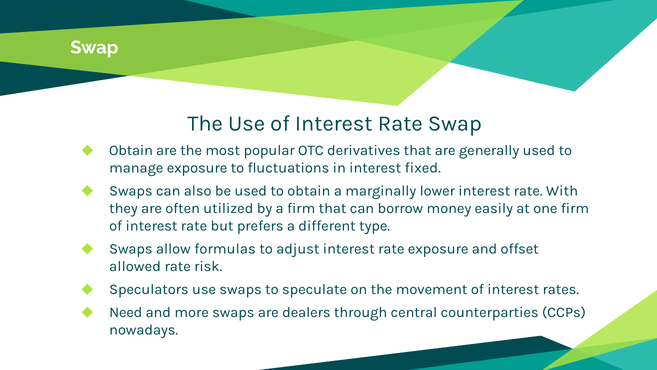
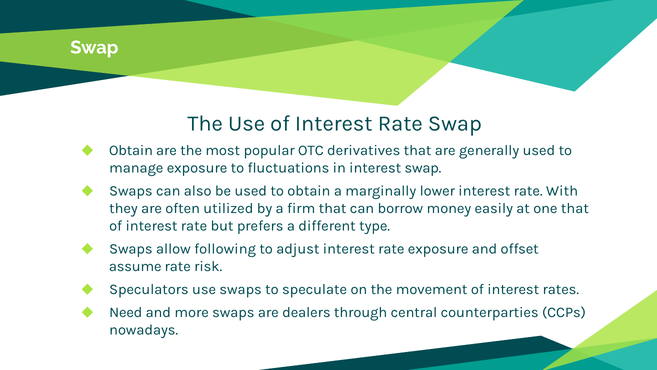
interest fixed: fixed -> swap (423, 168)
one firm: firm -> that (575, 208)
formulas: formulas -> following (225, 249)
allowed: allowed -> assume (135, 266)
